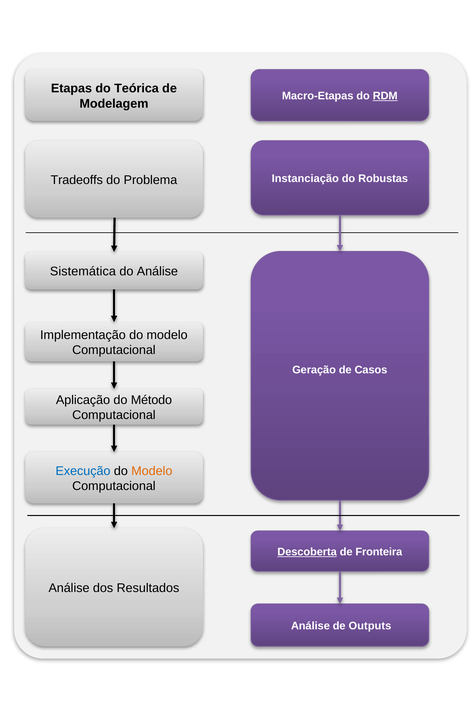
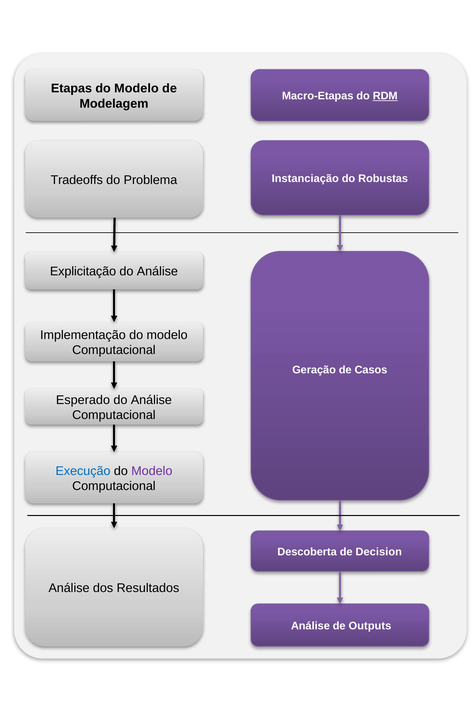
Etapas do Teórica: Teórica -> Modelo (136, 88)
Sistemática: Sistemática -> Explicitação (83, 271)
Aplicação: Aplicação -> Esperado (83, 400)
Método: Método -> Análise (151, 400)
Modelo colour: orange -> purple (152, 470)
Descoberta underline: present -> none (307, 551)
Fronteira: Fronteira -> Decision (379, 551)
